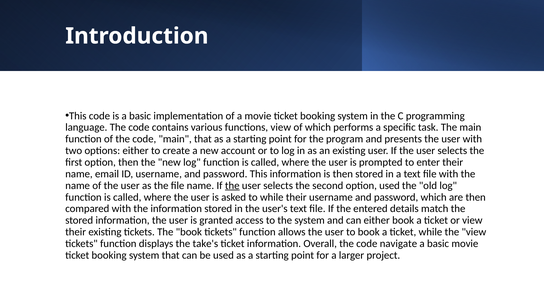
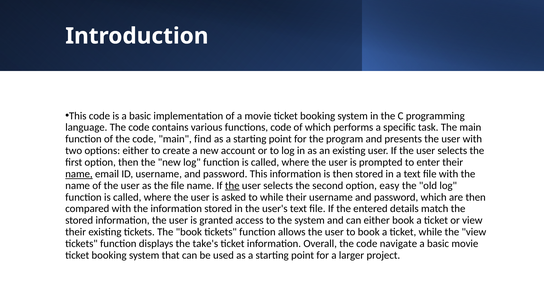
functions view: view -> code (281, 127)
main that: that -> find (203, 139)
name underline: none -> present (79, 174)
option used: used -> easy (389, 186)
